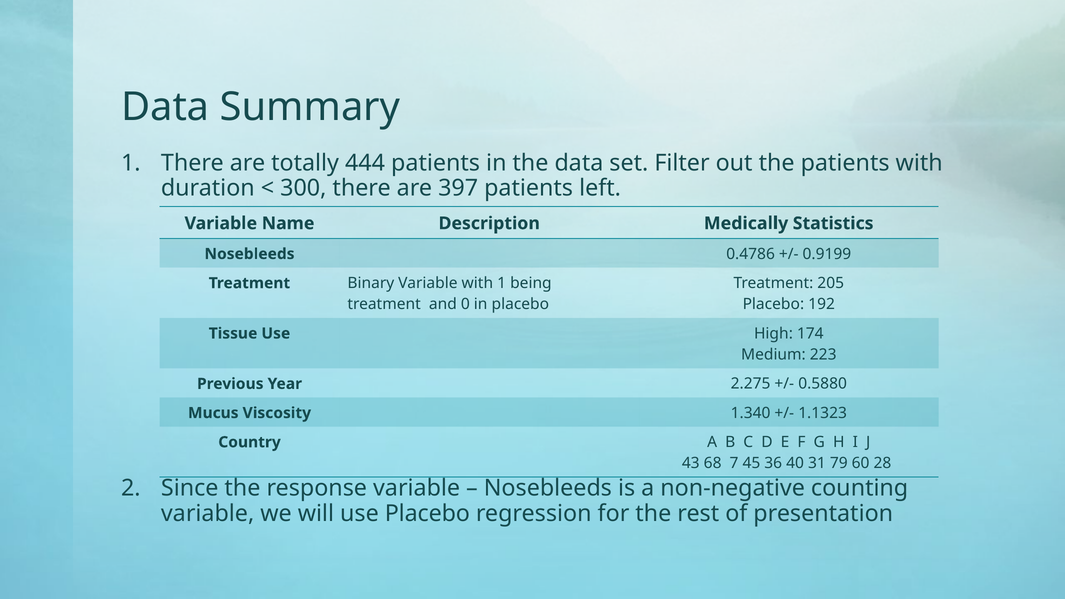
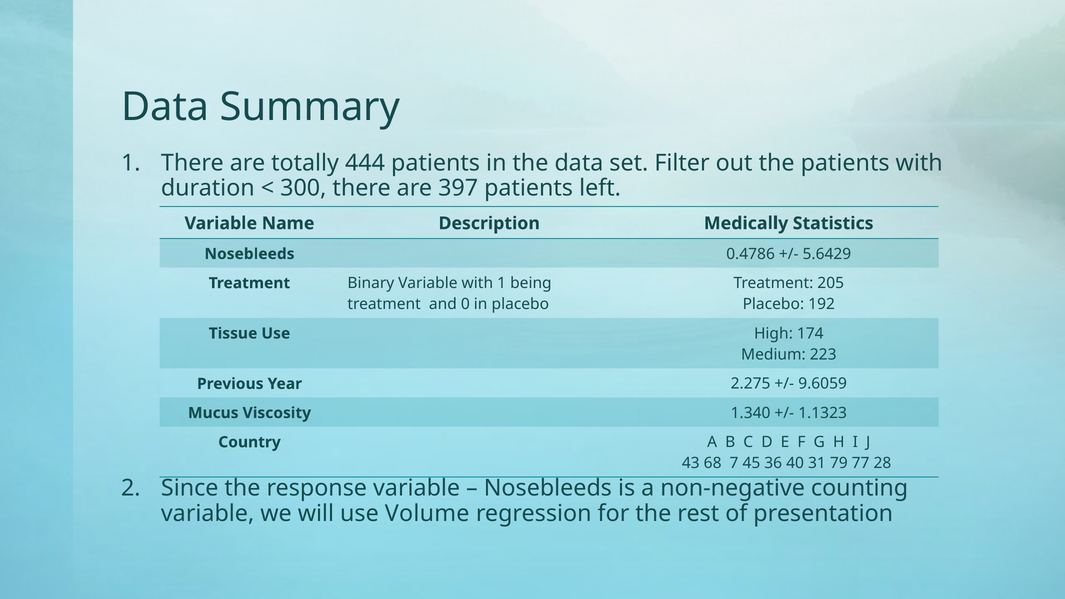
0.9199: 0.9199 -> 5.6429 (827, 254)
0.5880: 0.5880 -> 9.6059 (823, 384)
60: 60 -> 77 (861, 463)
use Placebo: Placebo -> Volume (427, 514)
